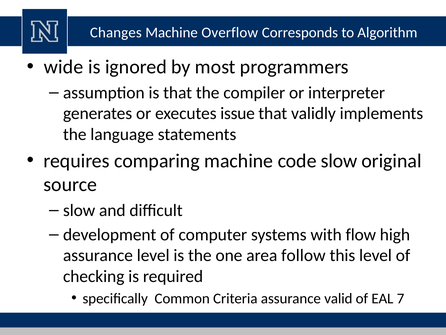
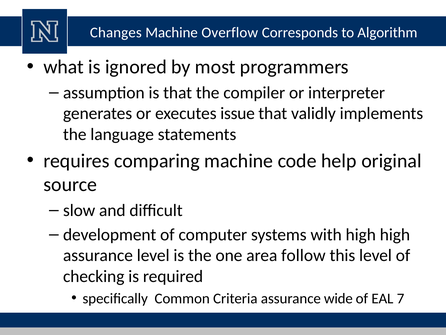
wide: wide -> what (64, 67)
code slow: slow -> help (339, 161)
with flow: flow -> high (361, 234)
valid: valid -> wide (338, 298)
